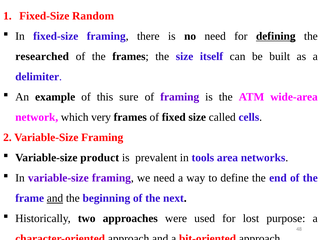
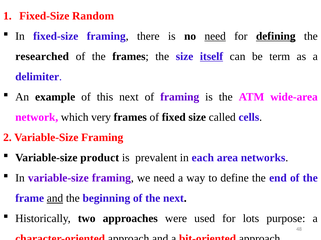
need underline: none -> present (215, 36)
itself underline: none -> present (212, 57)
built: built -> term (280, 57)
this sure: sure -> next (129, 97)
tools: tools -> each (203, 158)
lost: lost -> lots (251, 219)
